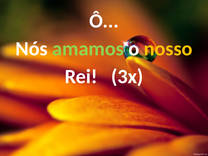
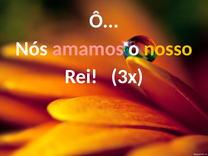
amamos colour: light green -> pink (88, 49)
